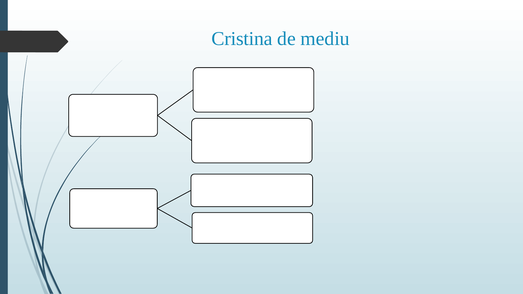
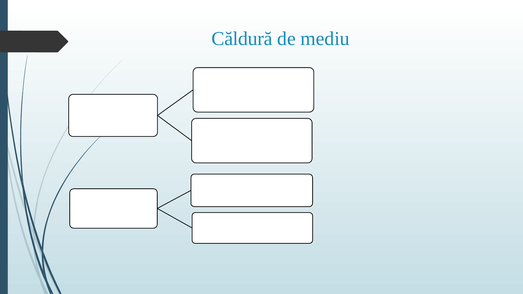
Cristina: Cristina -> Căldură (242, 39)
